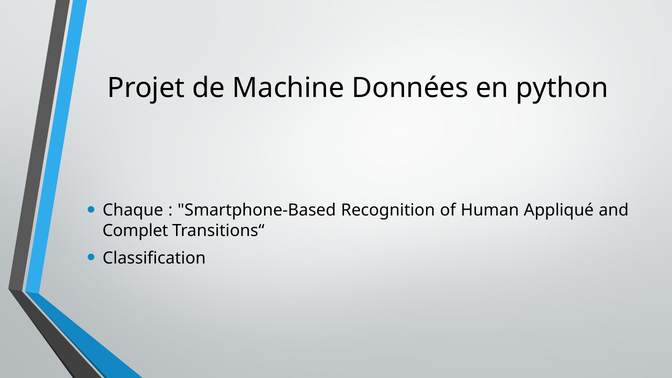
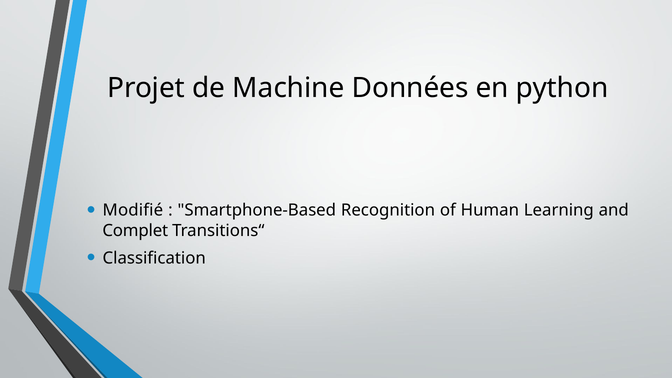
Chaque: Chaque -> Modifié (133, 210)
Appliqué: Appliqué -> Learning (559, 210)
